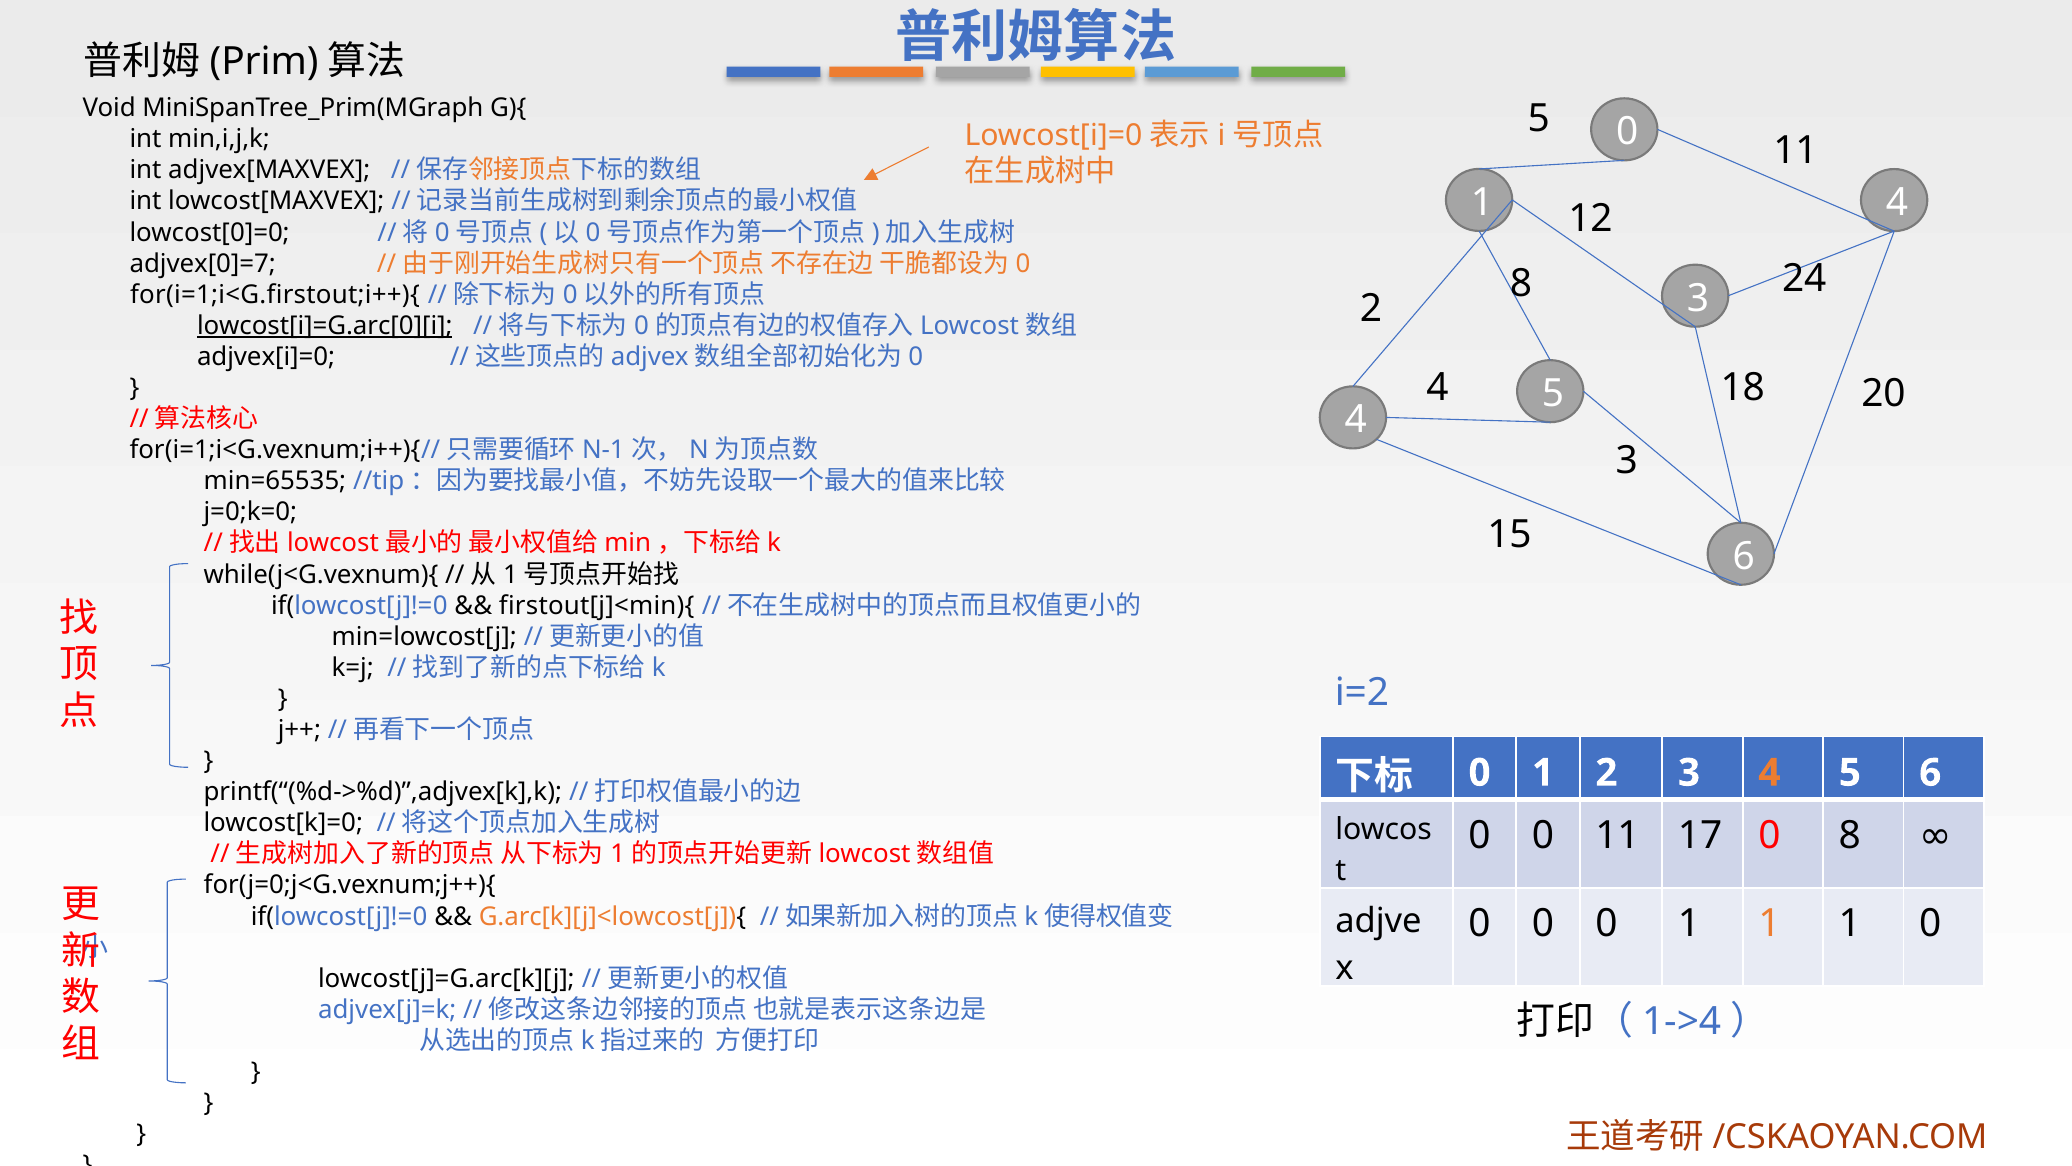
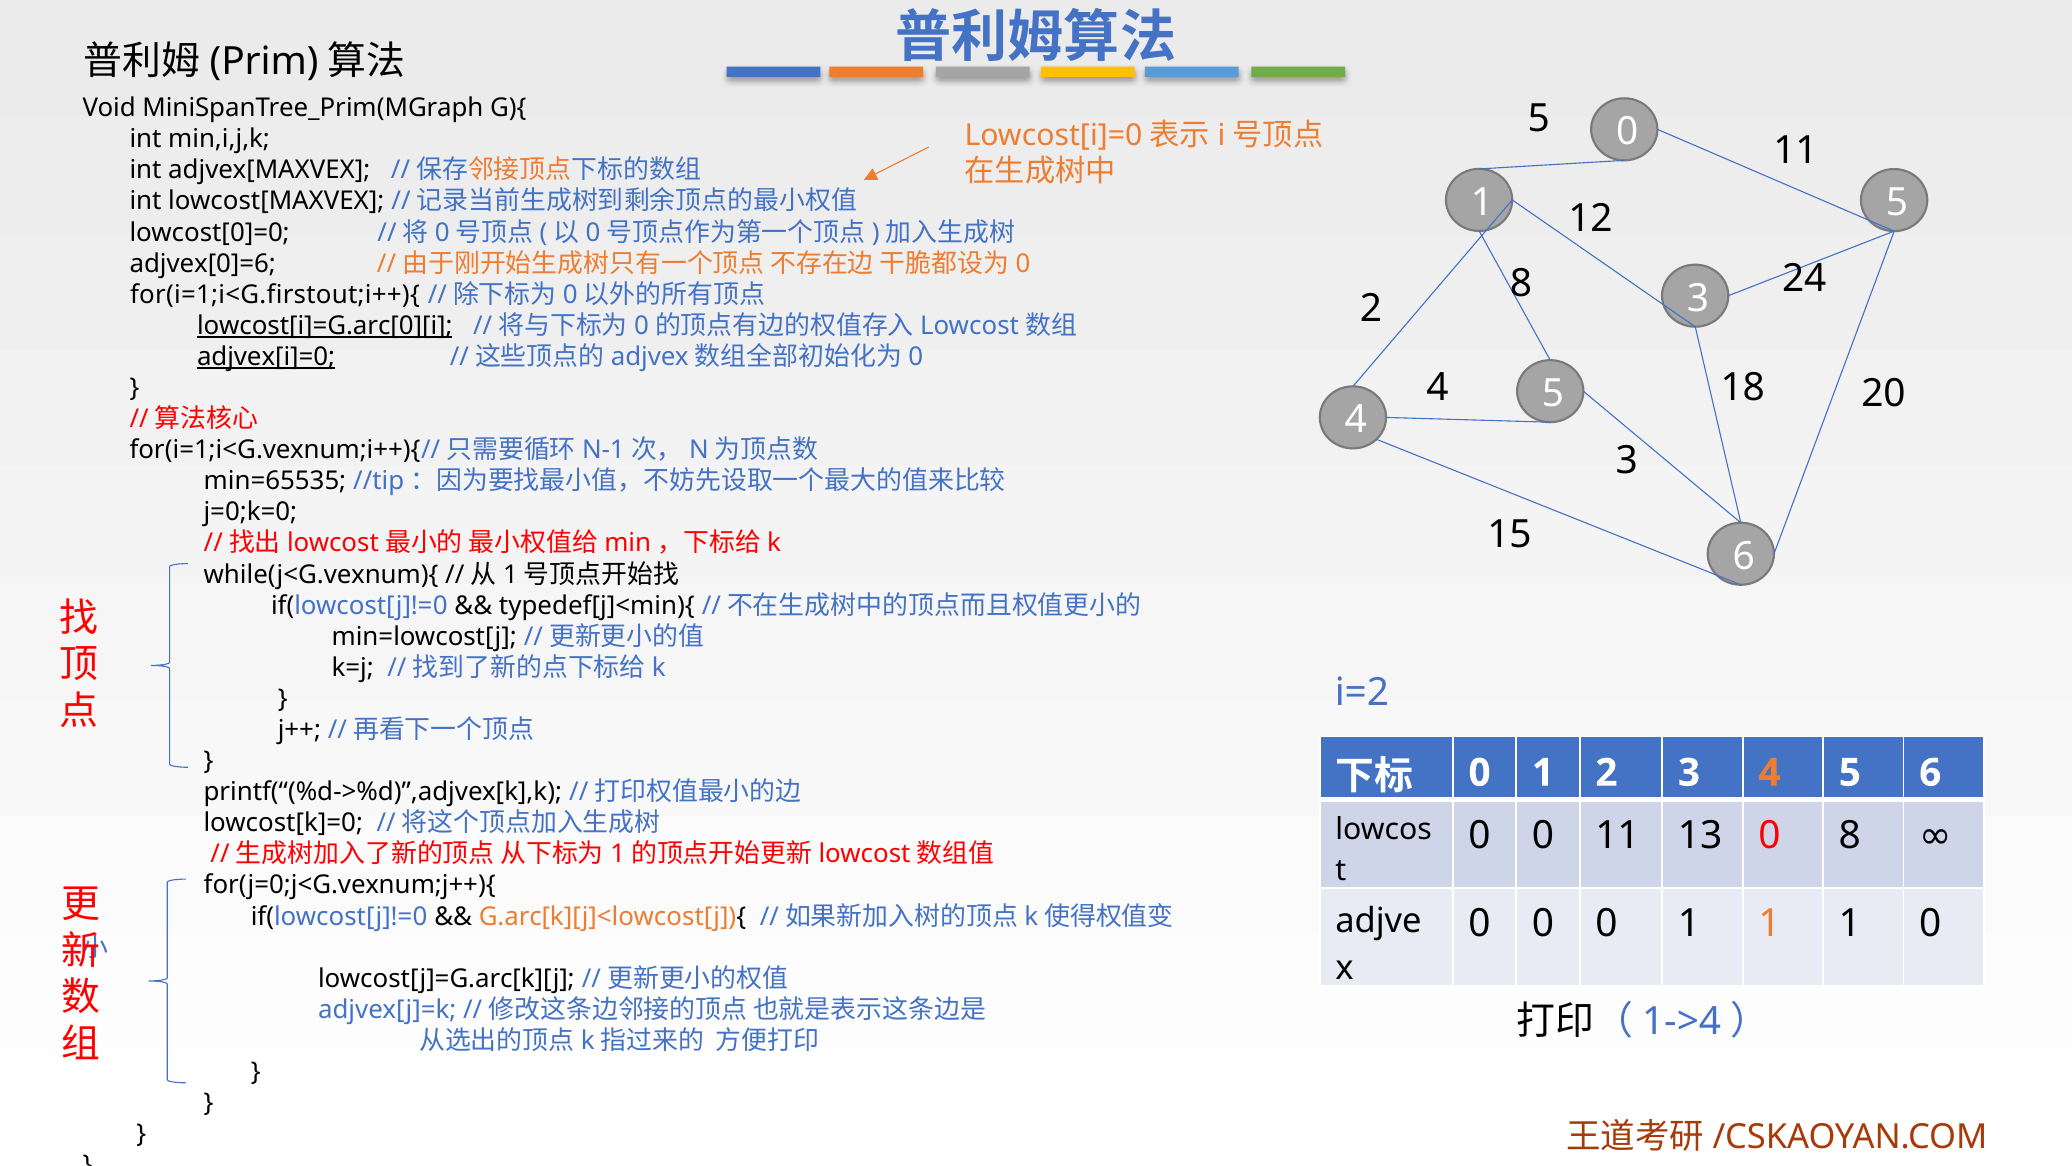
1 4: 4 -> 5 (1897, 203)
adjvex[0]=7: adjvex[0]=7 -> adjvex[0]=6 (203, 263)
adjvex[i]=0 underline: none -> present (266, 357)
firstout[j]<min){: firstout[j]<min){ -> typedef[j]<min){ (597, 605)
17: 17 -> 13 (1700, 836)
